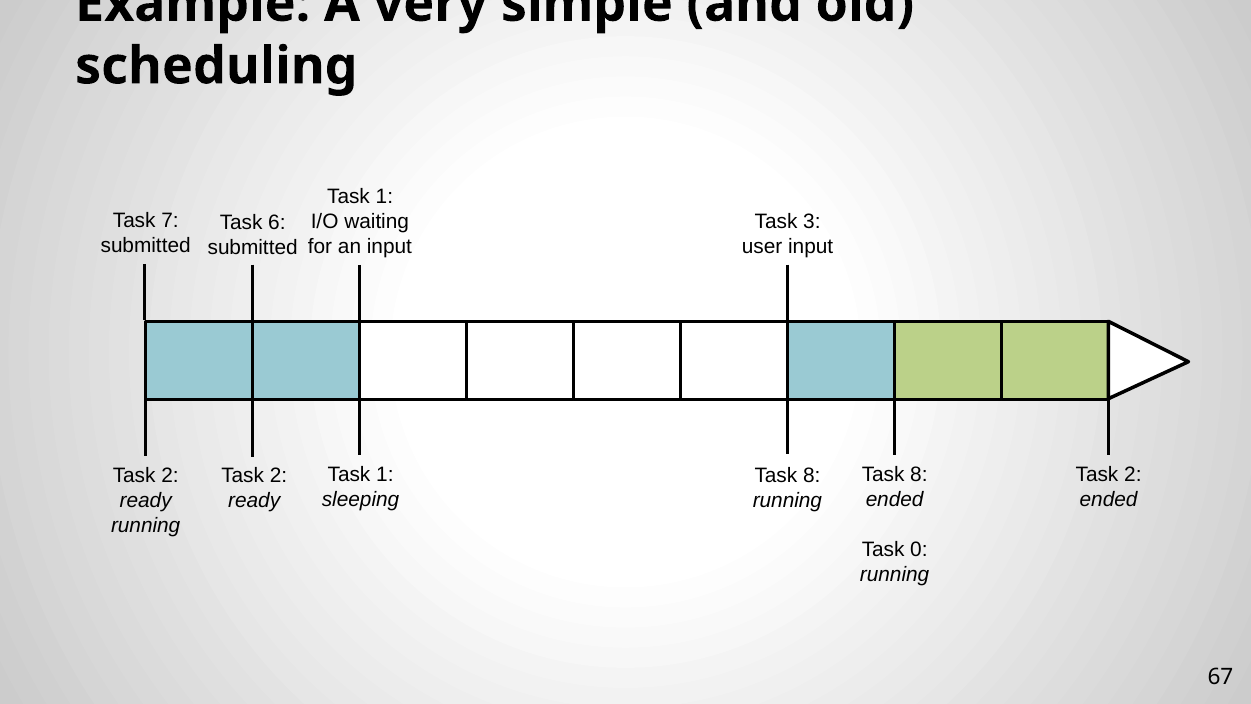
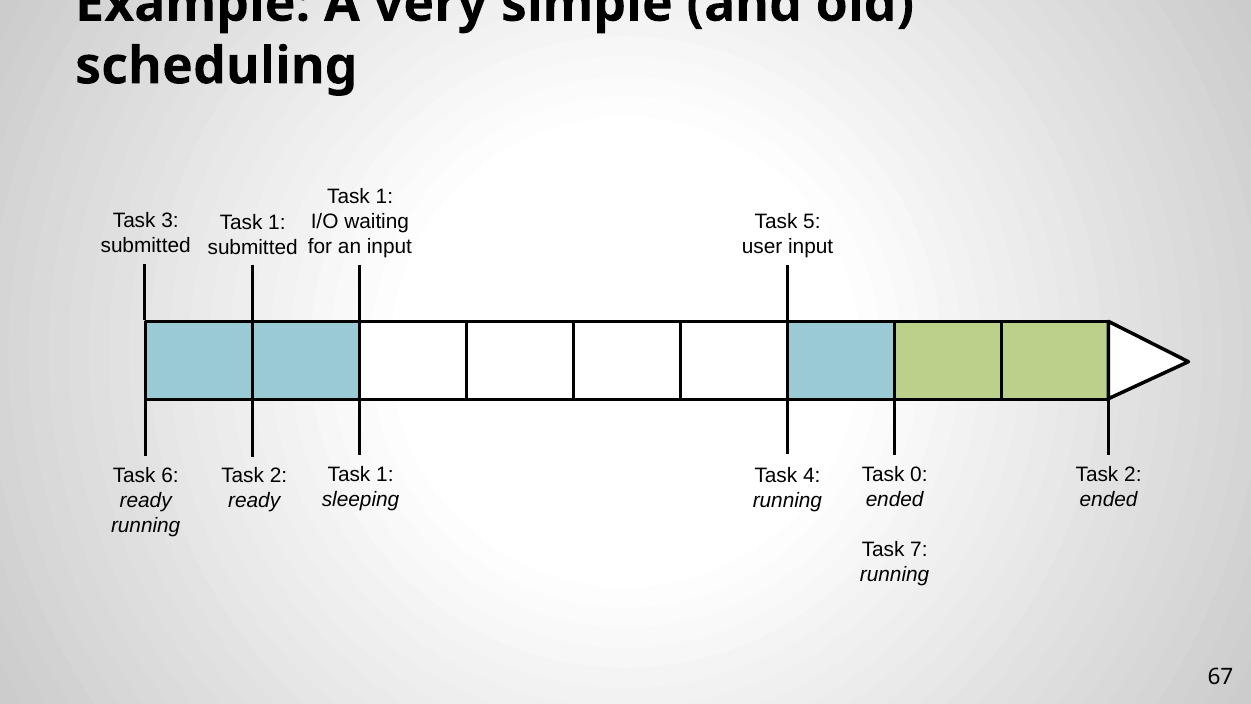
7: 7 -> 3 (170, 221)
3: 3 -> 5 (812, 222)
6: 6 -> 1 (277, 222)
8: 8 -> 0 (919, 474)
2: 2 -> 6 (170, 475)
8: 8 -> 4 (812, 475)
0: 0 -> 7 (919, 549)
